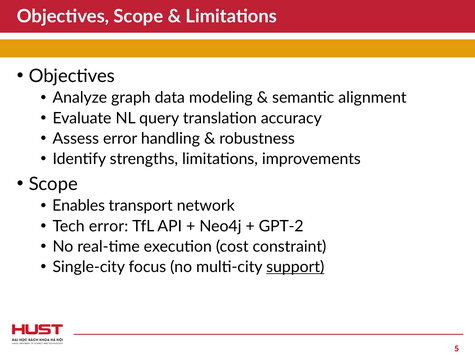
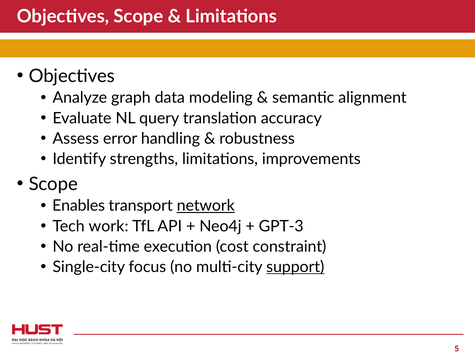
network underline: none -> present (206, 206)
Tech error: error -> work (109, 226)
GPT-2: GPT-2 -> GPT-3 (281, 226)
